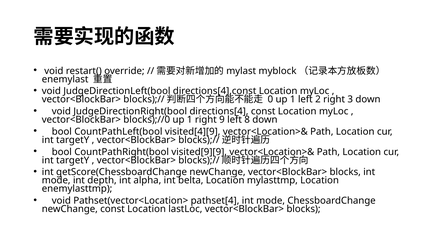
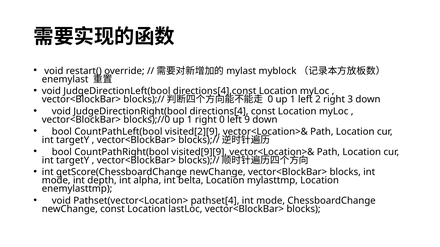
right 9: 9 -> 0 (222, 120)
8: 8 -> 9 (247, 120)
visited[4][9: visited[4][9 -> visited[2][9 (193, 132)
